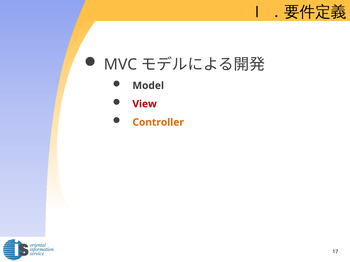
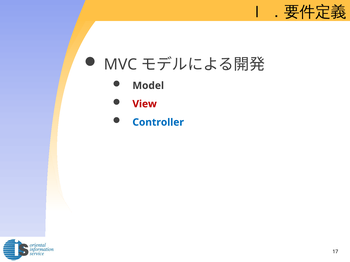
Controller colour: orange -> blue (158, 123)
